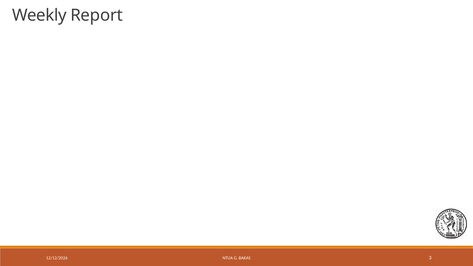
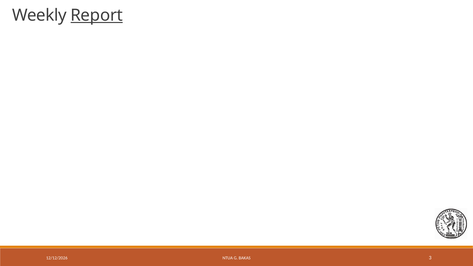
Report underline: none -> present (97, 15)
